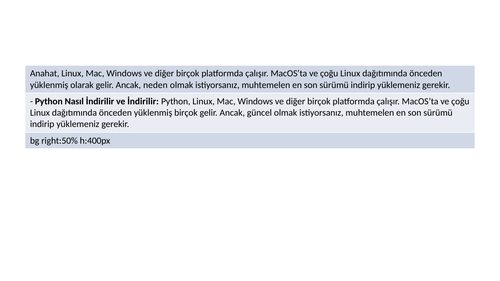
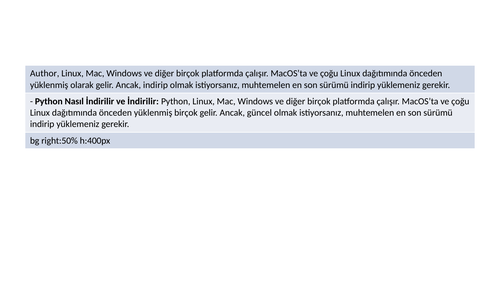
Anahat: Anahat -> Author (45, 74)
Ancak neden: neden -> indirip (155, 85)
